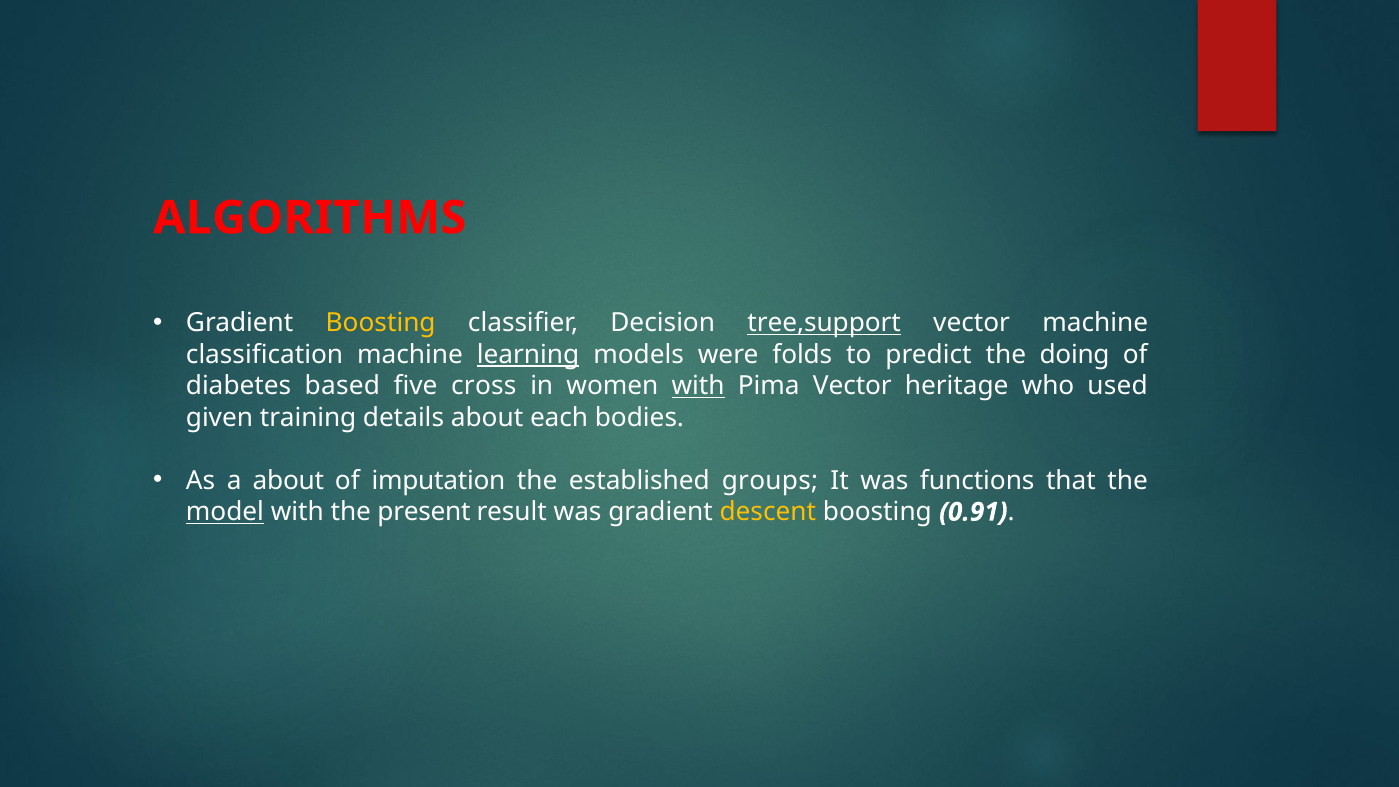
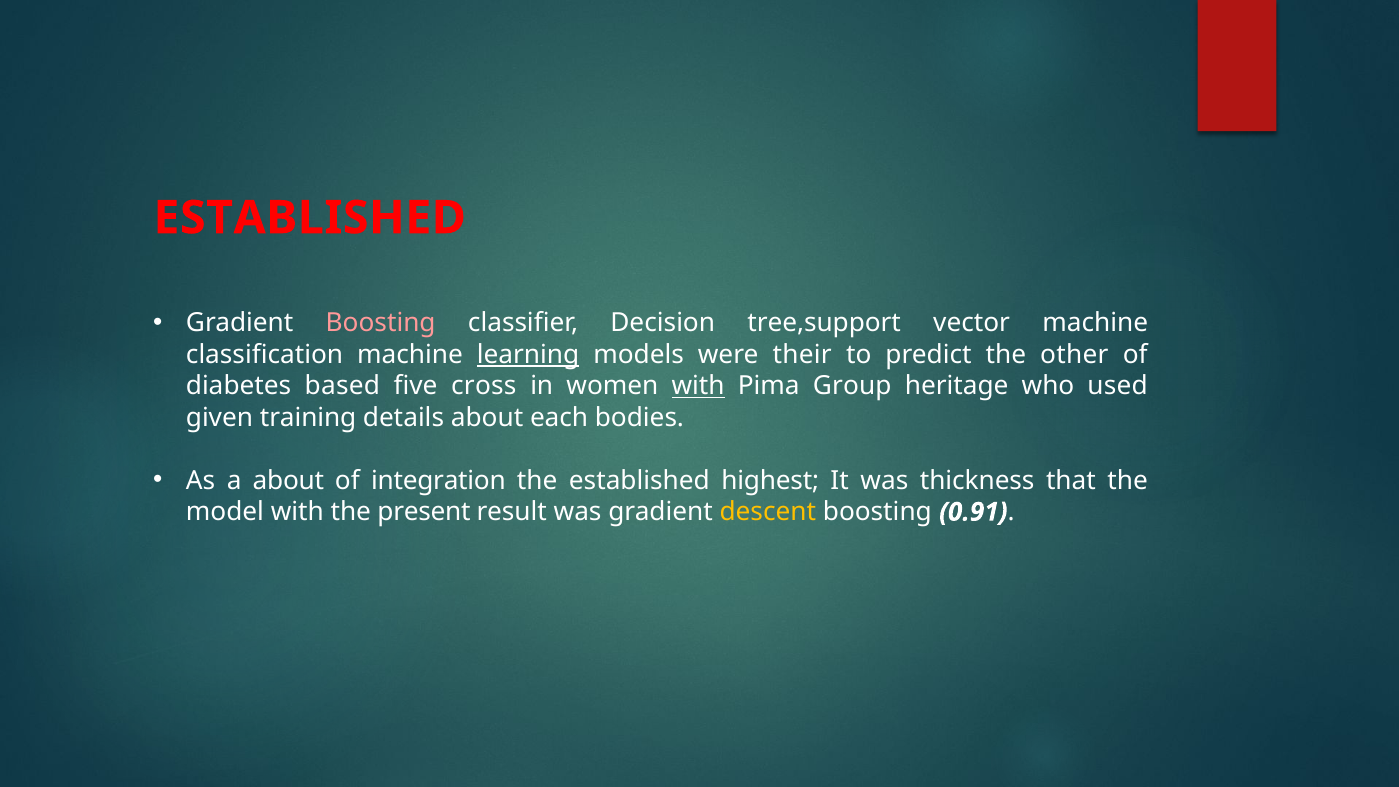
ALGORITHMS: ALGORITHMS -> ESTABLISHED (310, 218)
Boosting colour: yellow -> pink (381, 323)
tree,support underline: present -> none (824, 323)
folds: folds -> their (802, 355)
doing: doing -> other (1074, 355)
Pima Vector: Vector -> Group (852, 386)
imputation: imputation -> integration (438, 481)
groups: groups -> highest (770, 481)
functions: functions -> thickness (977, 481)
model underline: present -> none (225, 512)
